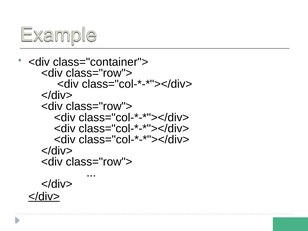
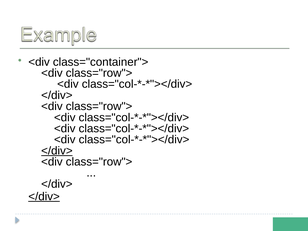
</div> underline: none -> present (57, 151)
